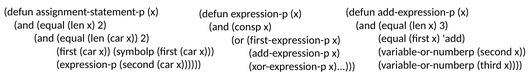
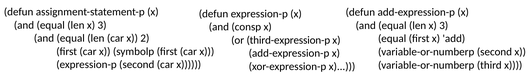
2: 2 -> 3 (102, 25)
first-expression-p: first-expression-p -> third-expression-p (288, 40)
